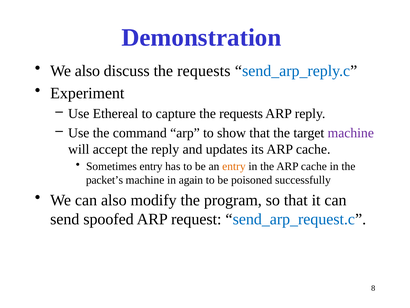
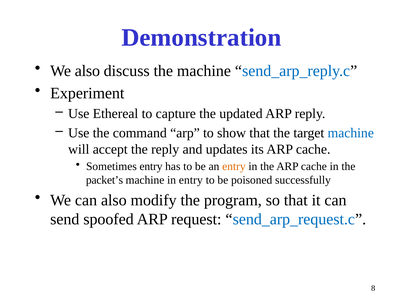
discuss the requests: requests -> machine (204, 71)
capture the requests: requests -> updated (241, 114)
machine colour: purple -> blue (351, 133)
in again: again -> entry (191, 180)
